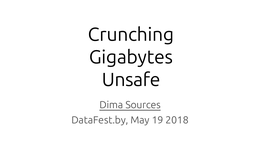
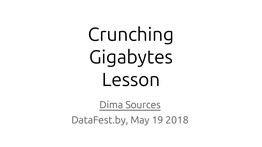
Unsafe: Unsafe -> Lesson (131, 80)
